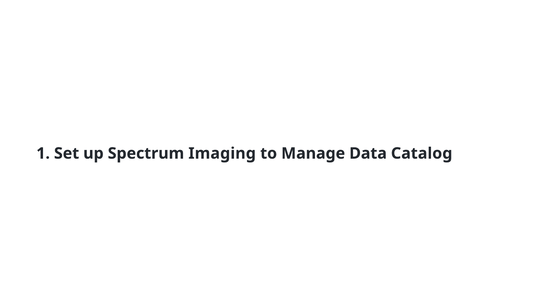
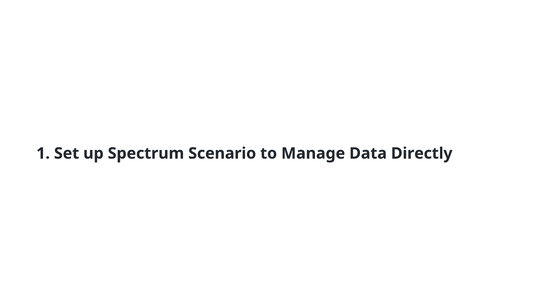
Imaging: Imaging -> Scenario (222, 153)
Catalog: Catalog -> Directly (422, 153)
